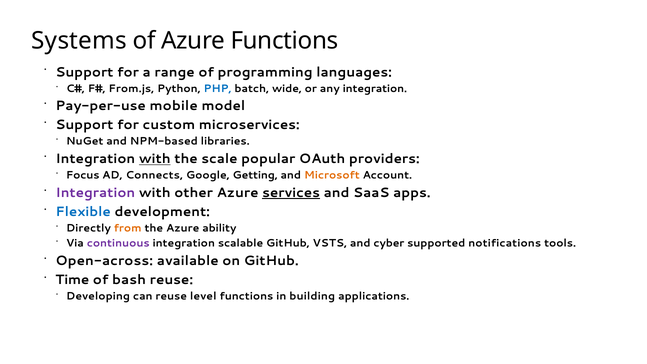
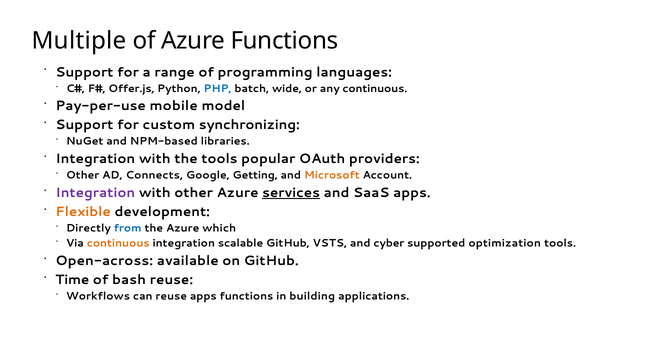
Systems: Systems -> Multiple (79, 41)
From.js: From.js -> Offer.js (131, 89)
any integration: integration -> continuous (375, 89)
microservices: microservices -> synchronizing (249, 125)
with underline: present -> none (155, 159)
the scale: scale -> tools (219, 159)
Focus: Focus -> Other (83, 175)
Flexible colour: blue -> orange (83, 212)
from colour: orange -> blue (128, 228)
ability: ability -> which (219, 228)
continuous colour: purple -> orange (118, 243)
notifications: notifications -> optimization (505, 243)
Developing: Developing -> Workflows (98, 296)
reuse level: level -> apps (203, 296)
